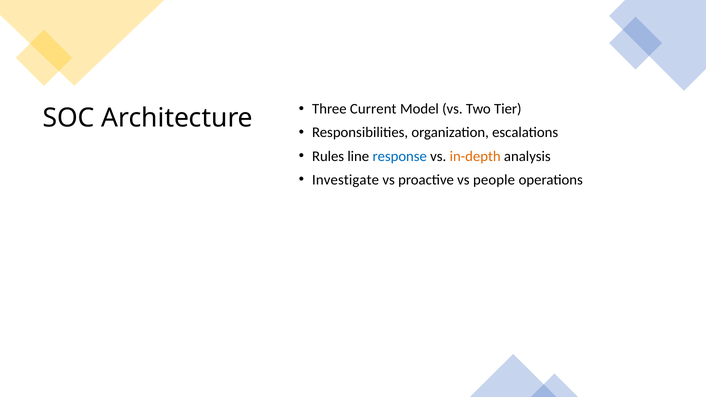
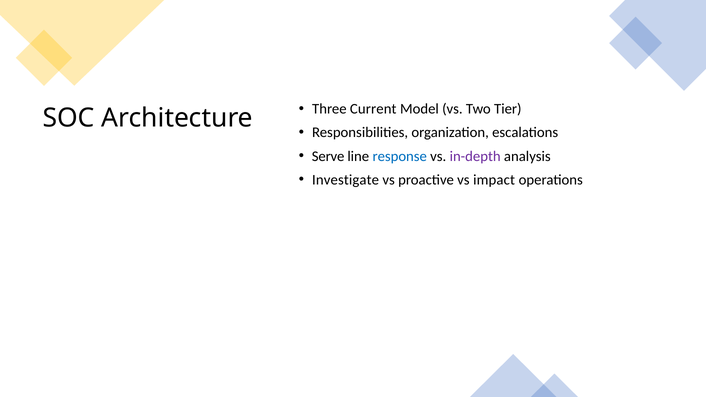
Rules: Rules -> Serve (328, 156)
in-depth colour: orange -> purple (475, 156)
people: people -> impact (494, 180)
